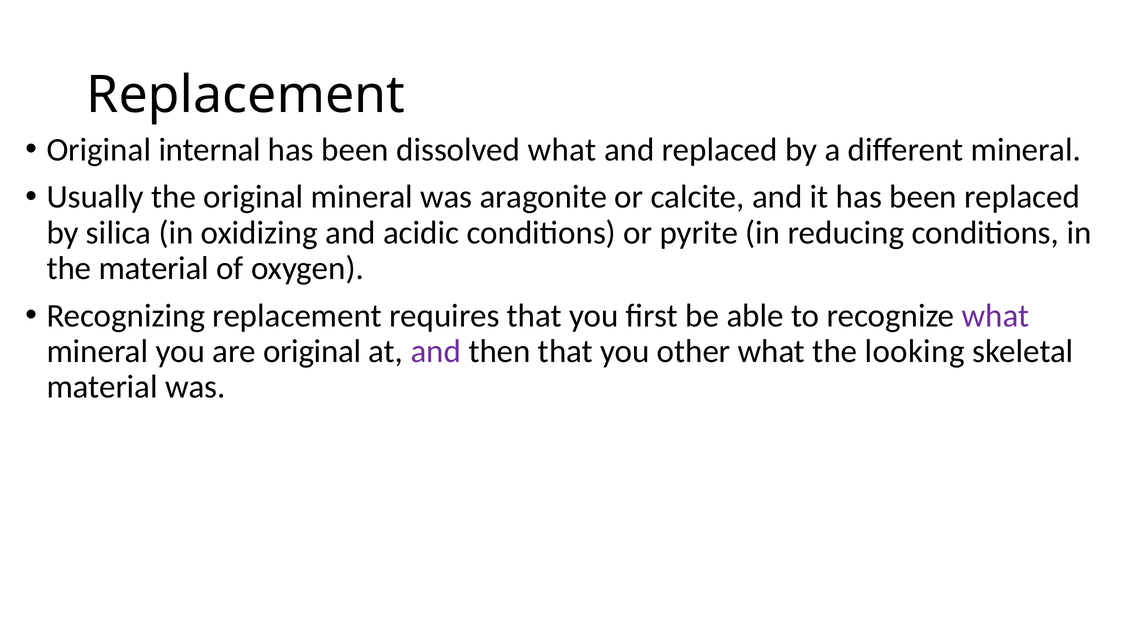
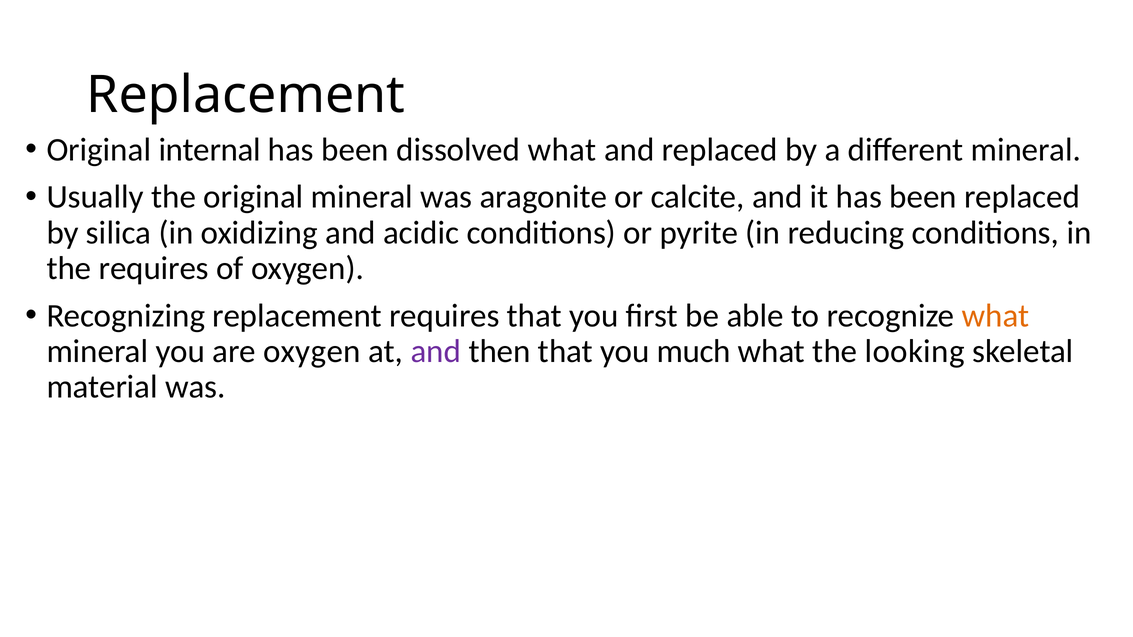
the material: material -> requires (154, 268)
what colour: purple -> orange (996, 316)
are original: original -> oxygen (312, 352)
other: other -> much (694, 352)
